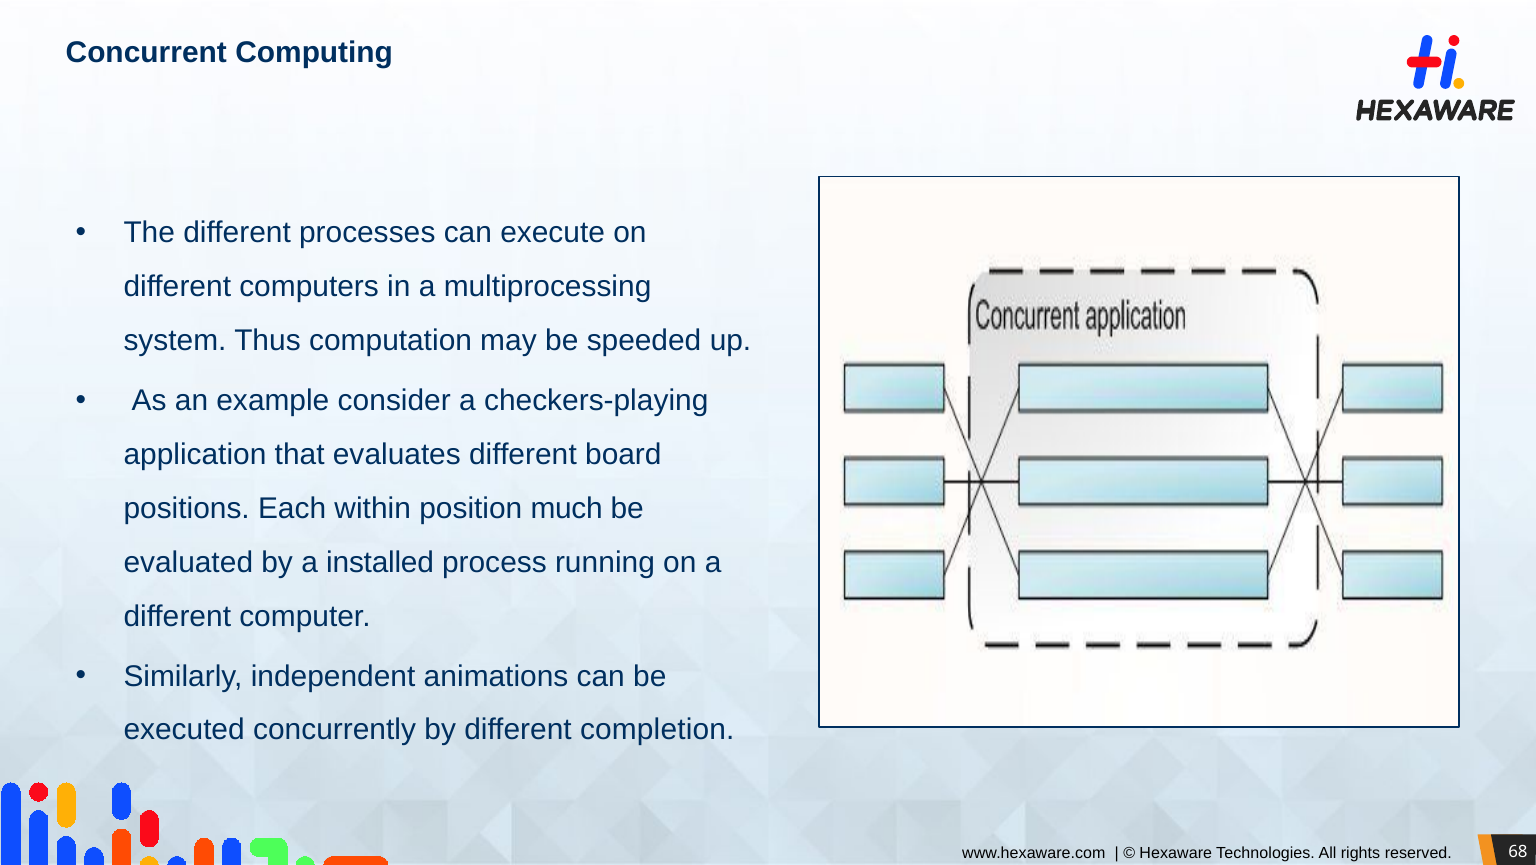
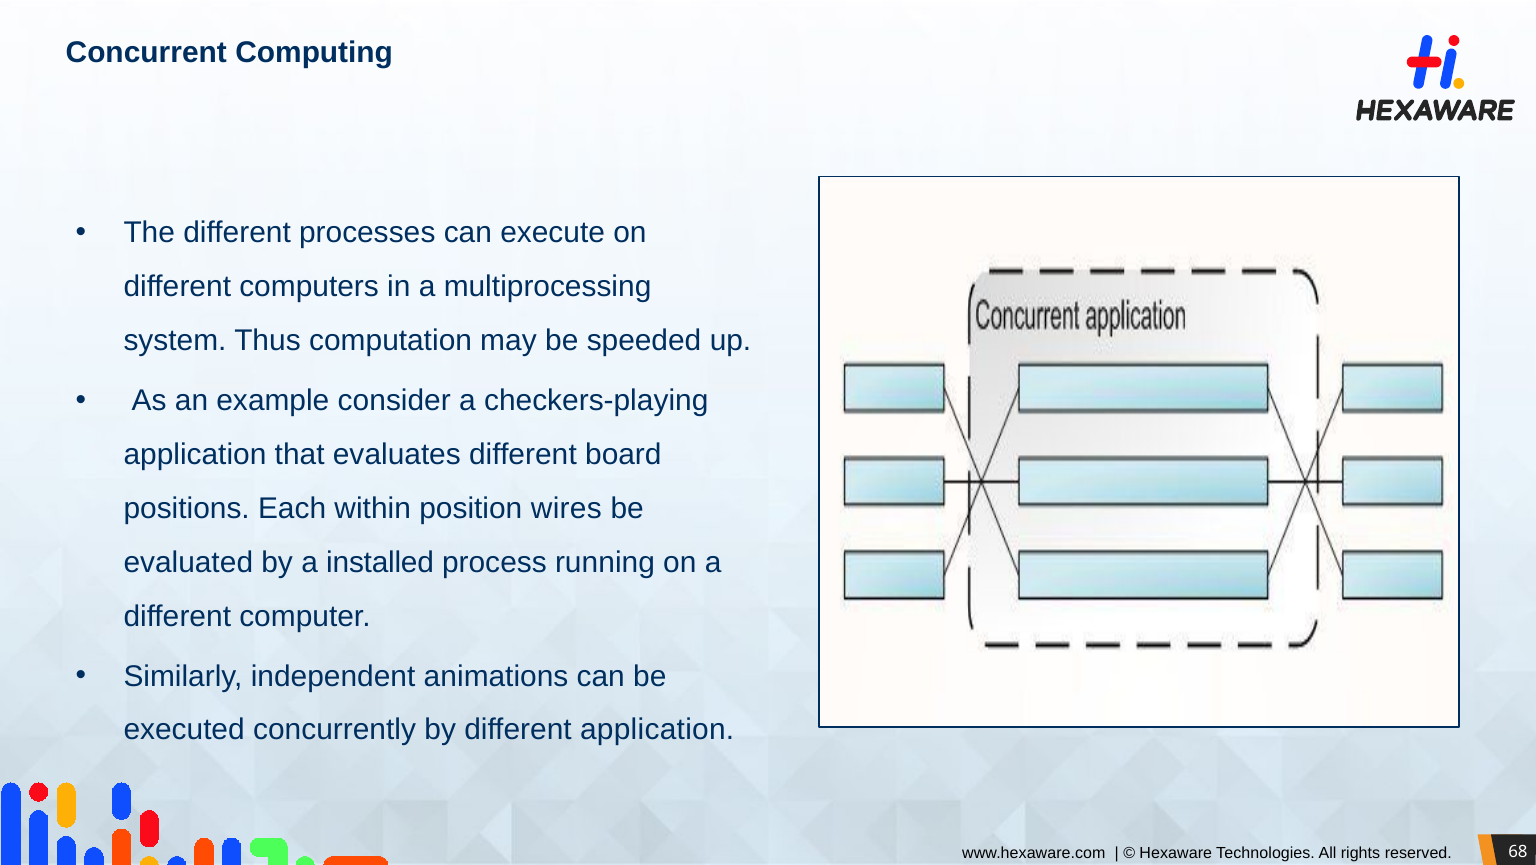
much: much -> wires (566, 508)
different completion: completion -> application (657, 730)
